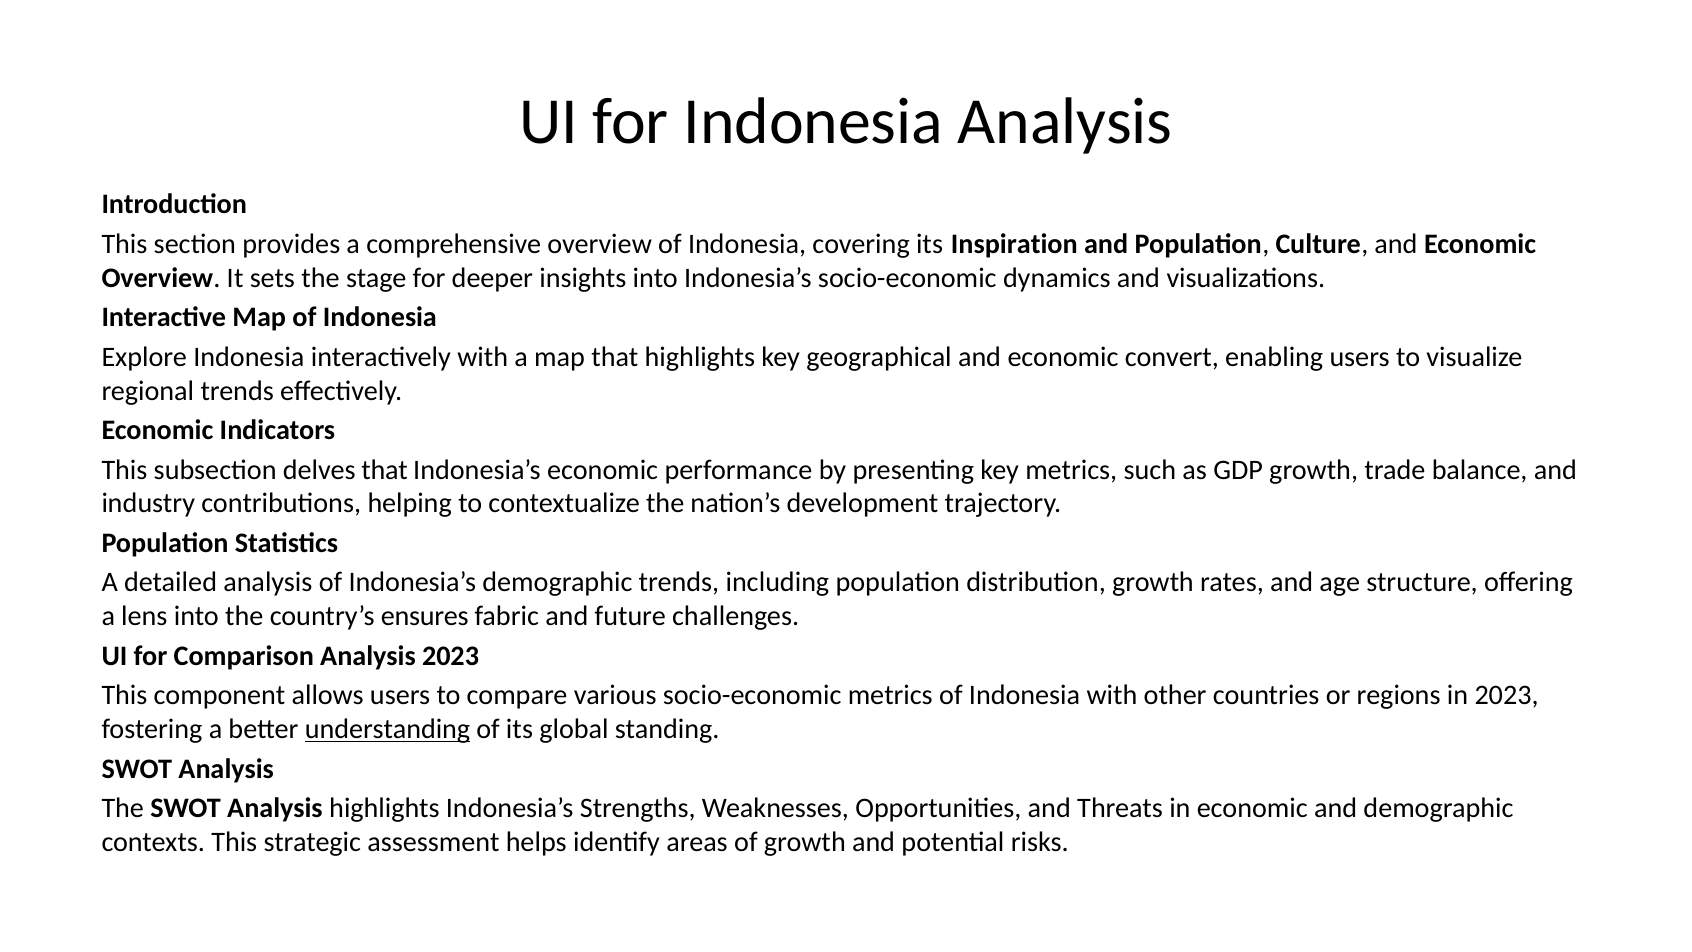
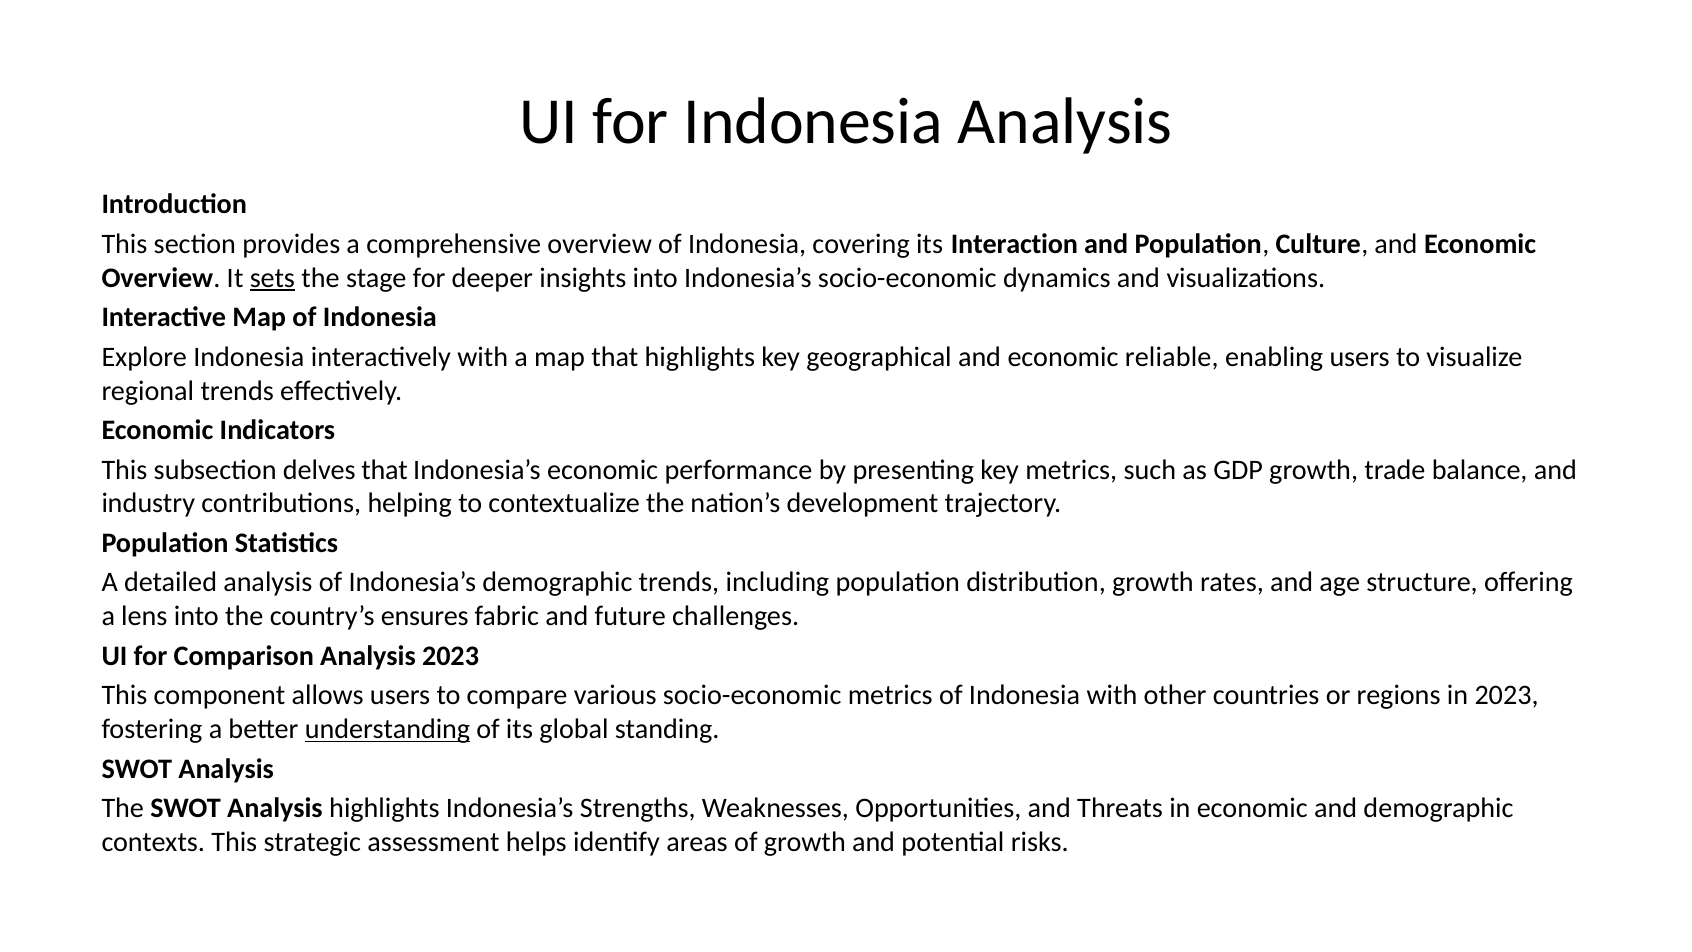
Inspiration: Inspiration -> Interaction (1014, 244)
sets underline: none -> present (272, 278)
convert: convert -> reliable (1172, 357)
